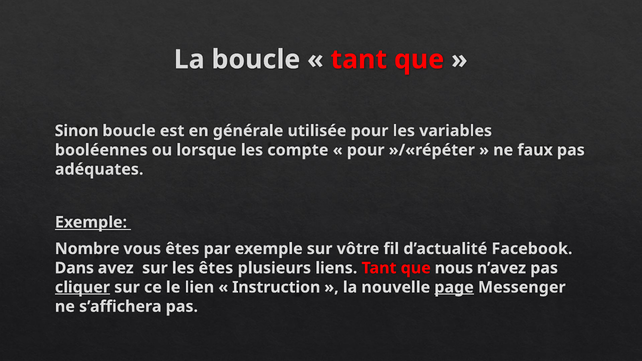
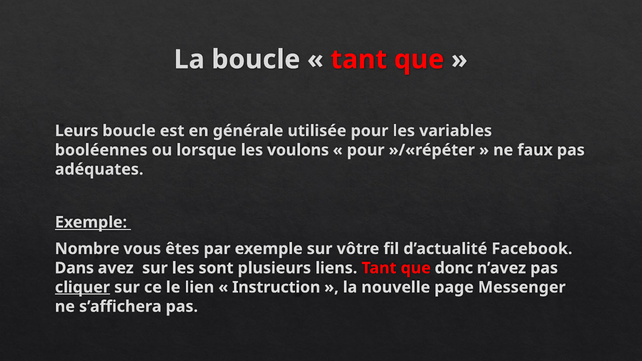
Sinon: Sinon -> Leurs (77, 131)
compte: compte -> voulons (298, 150)
les êtes: êtes -> sont (216, 268)
nous: nous -> donc (454, 268)
page underline: present -> none (454, 287)
